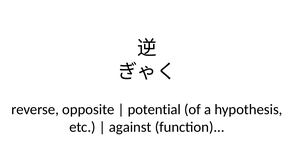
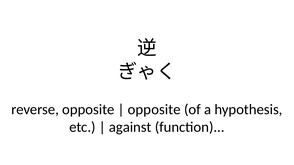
potential: potential -> opposite (154, 110)
